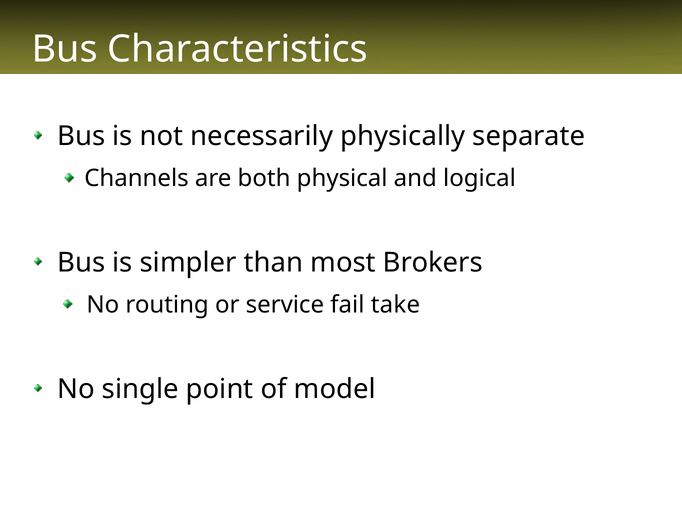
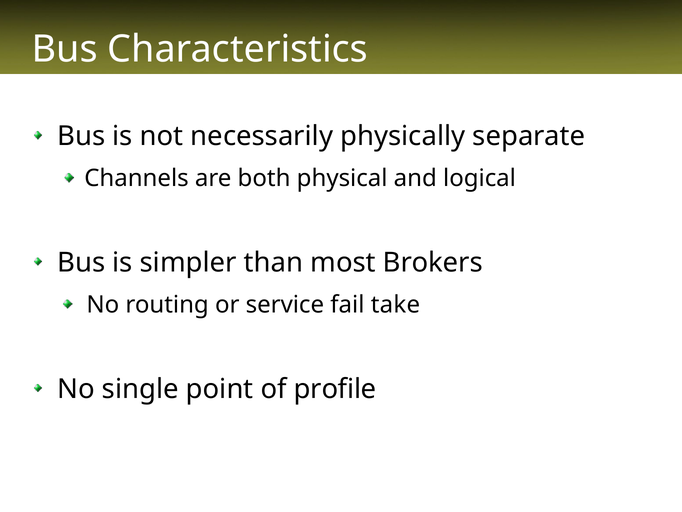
model: model -> profile (335, 389)
